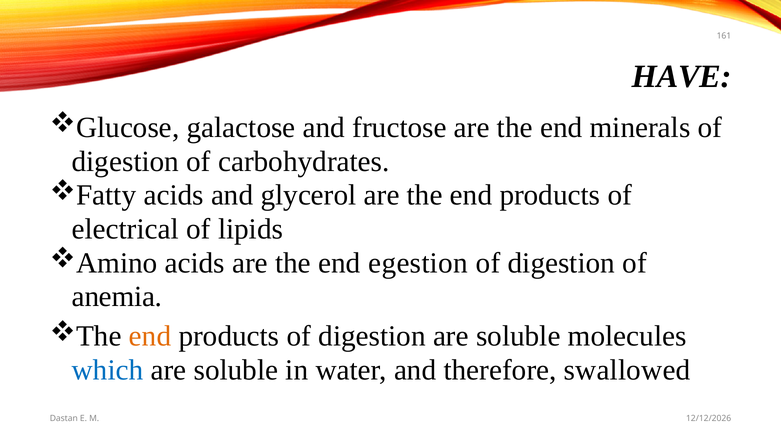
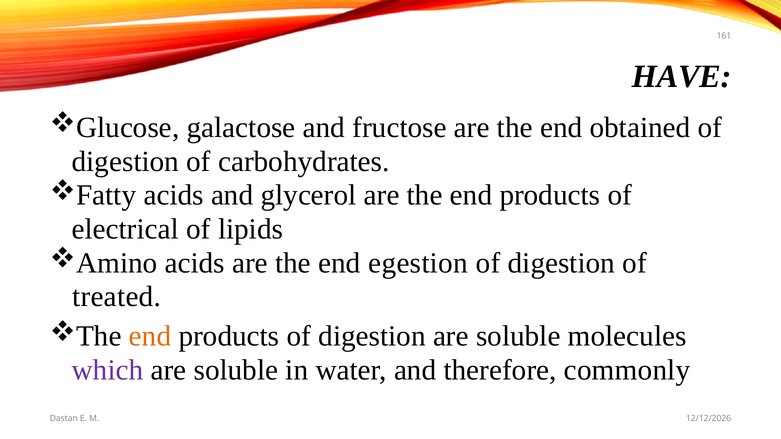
minerals: minerals -> obtained (640, 128)
anemia: anemia -> treated (117, 297)
which colour: blue -> purple (108, 370)
swallowed: swallowed -> commonly (627, 370)
